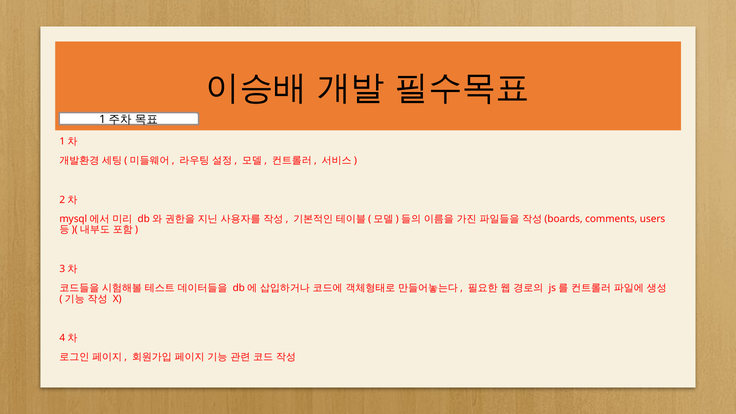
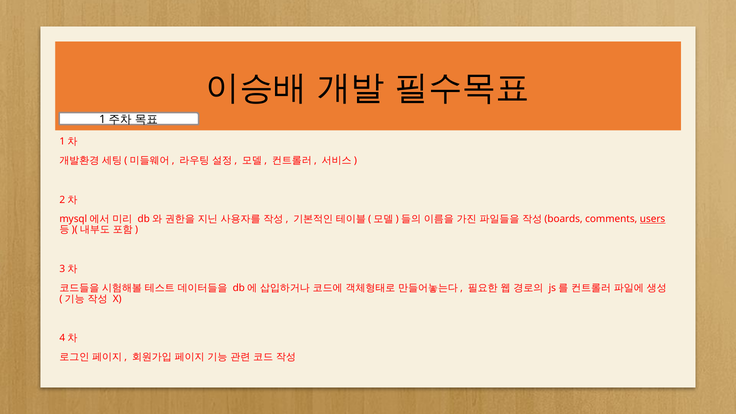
users underline: none -> present (653, 219)
